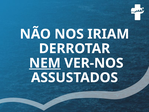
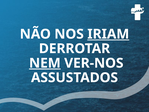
IRIAM underline: none -> present (108, 34)
